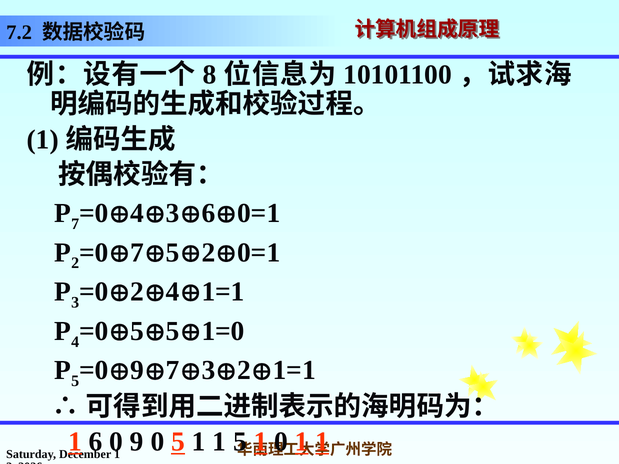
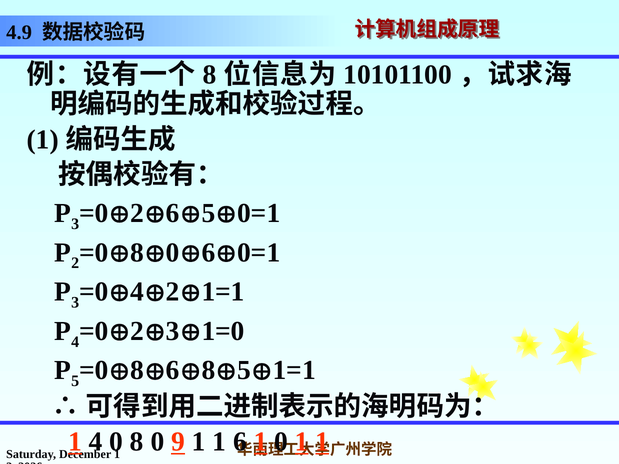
7.2: 7.2 -> 4.9 (19, 32)
7: 7 -> 3 (75, 224)
4: 4 -> 2 (137, 213)
3: 3 -> 6 (173, 213)
6: 6 -> 5 (208, 213)
7: 7 -> 8 (137, 253)
5: 5 -> 0 (173, 253)
2: 2 -> 6 (208, 253)
2: 2 -> 4 (137, 292)
4: 4 -> 2 (173, 292)
5: 5 -> 2 (137, 331)
5: 5 -> 3 (173, 331)
9: 9 -> 8 (137, 371)
7: 7 -> 6 (173, 371)
3: 3 -> 8 (208, 371)
2: 2 -> 5 (244, 371)
1 6: 6 -> 4 (95, 442)
9: 9 -> 8 (137, 442)
0 5: 5 -> 9 (178, 442)
1 5: 5 -> 6 (240, 442)
